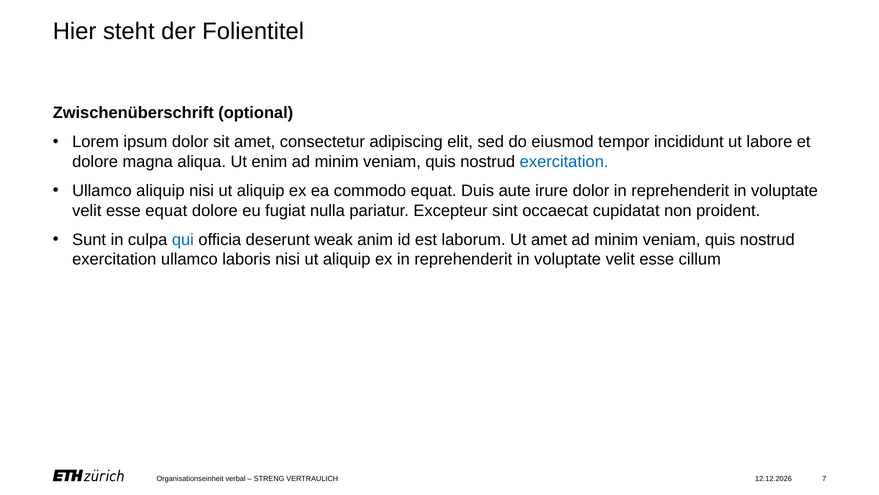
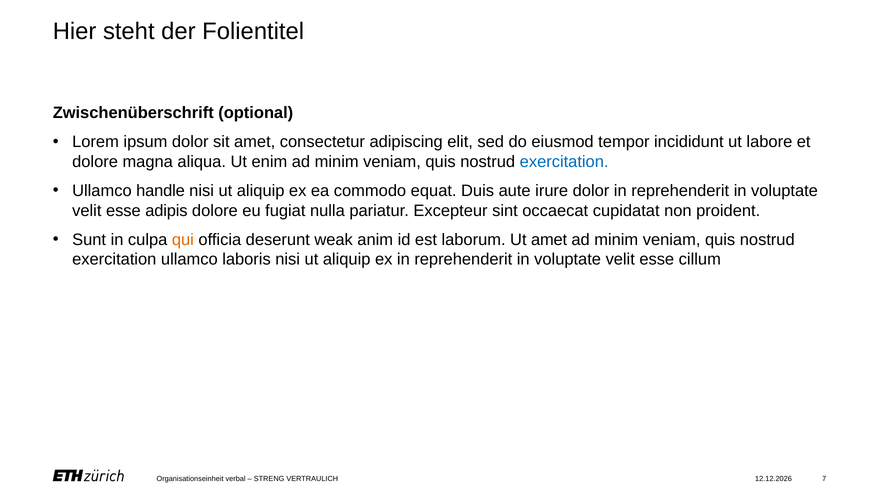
Ullamco aliquip: aliquip -> handle (161, 191)
esse equat: equat -> adipis (166, 210)
qui colour: blue -> orange (183, 239)
